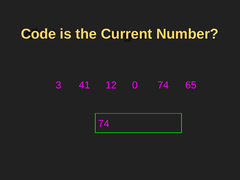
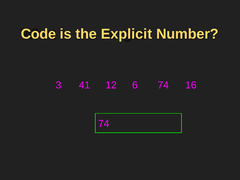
Current: Current -> Explicit (126, 34)
0: 0 -> 6 (135, 85)
65: 65 -> 16 (191, 85)
